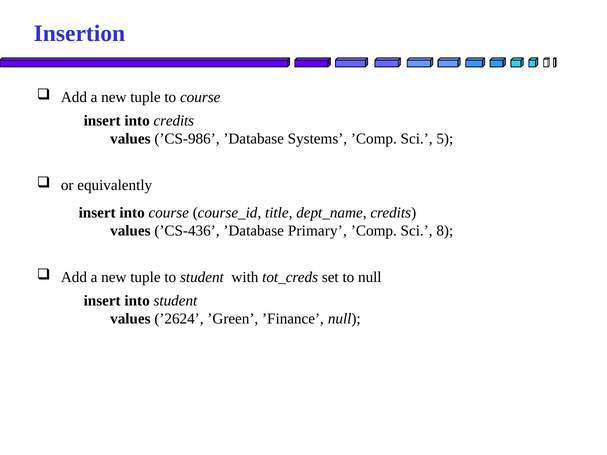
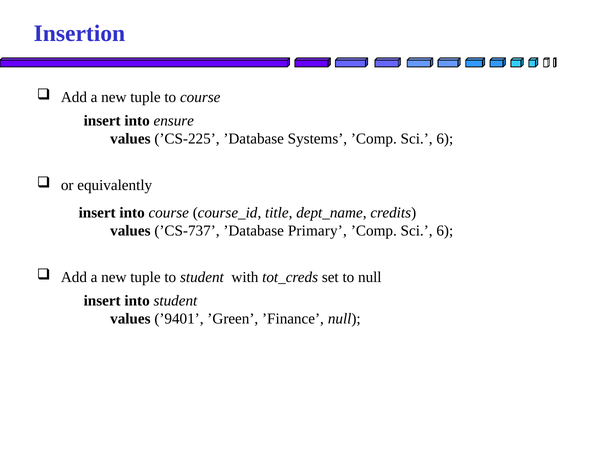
into credits: credits -> ensure (174, 121)
’CS-986: ’CS-986 -> ’CS-225 (187, 139)
Systems ’Comp Sci 5: 5 -> 6 (445, 139)
’CS-436: ’CS-436 -> ’CS-737 (187, 231)
8: 8 -> 6 (445, 231)
’2624: ’2624 -> ’9401 (179, 319)
